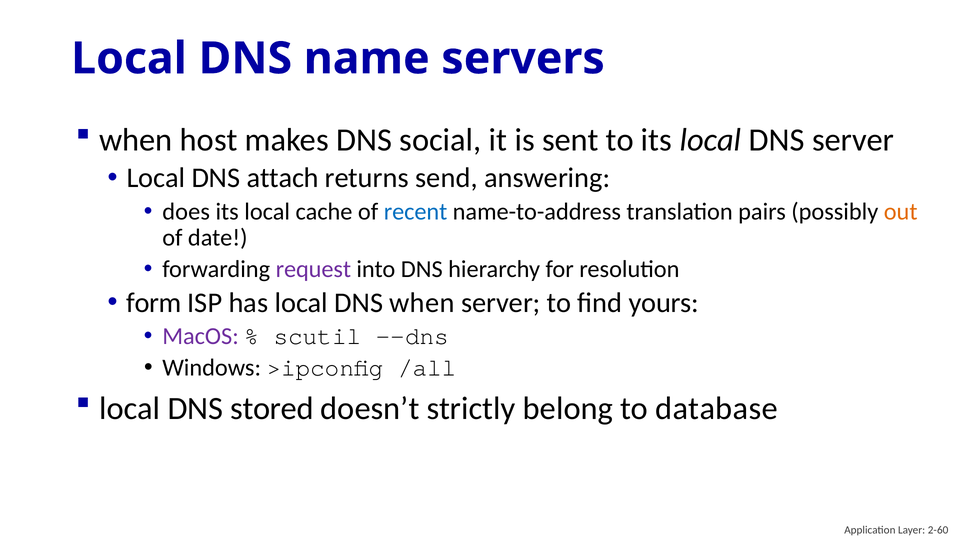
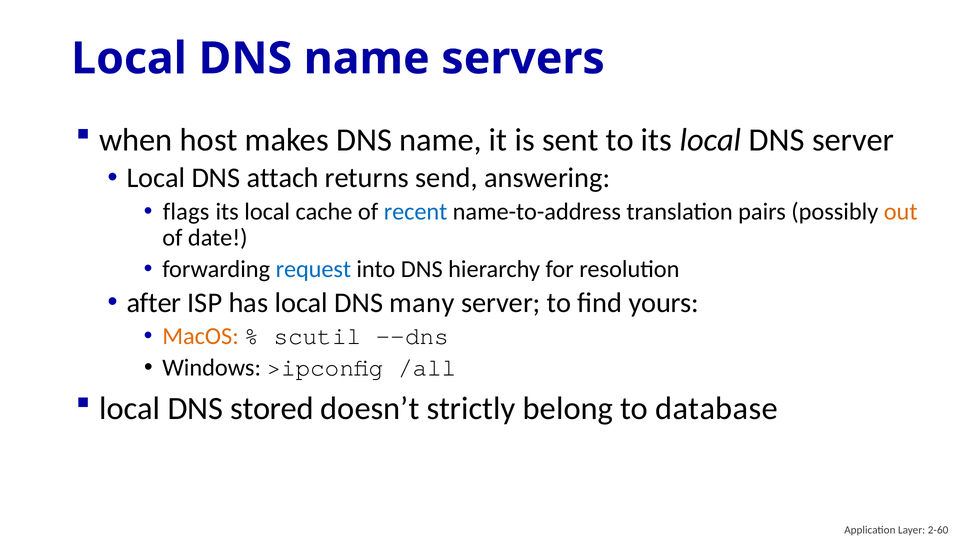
makes DNS social: social -> name (441, 140)
does: does -> flags (186, 211)
request colour: purple -> blue (313, 269)
form: form -> after (154, 303)
DNS when: when -> many (422, 303)
MacOS colour: purple -> orange (201, 336)
